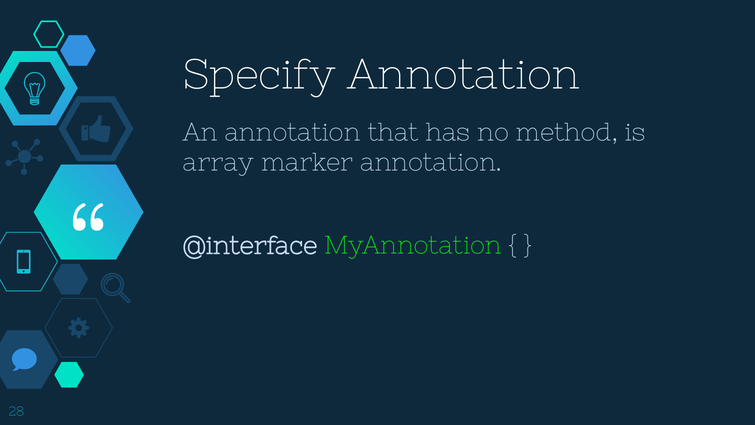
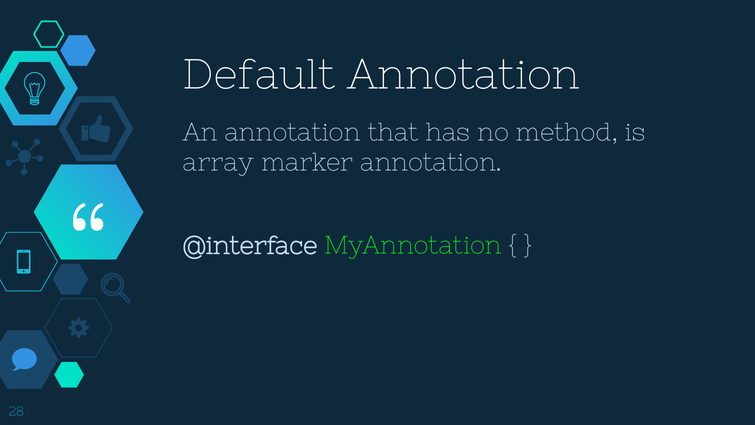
Specify: Specify -> Default (259, 75)
